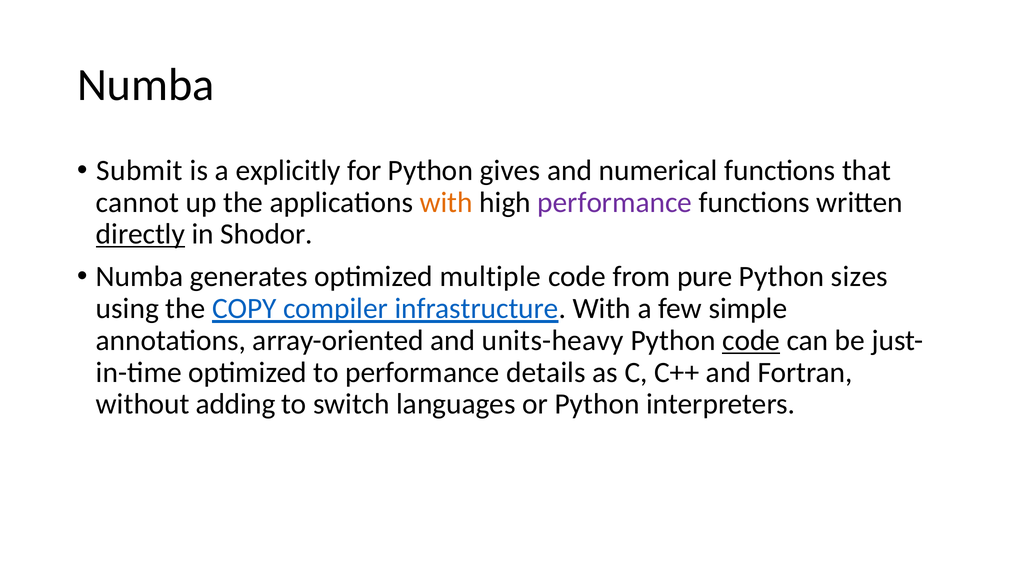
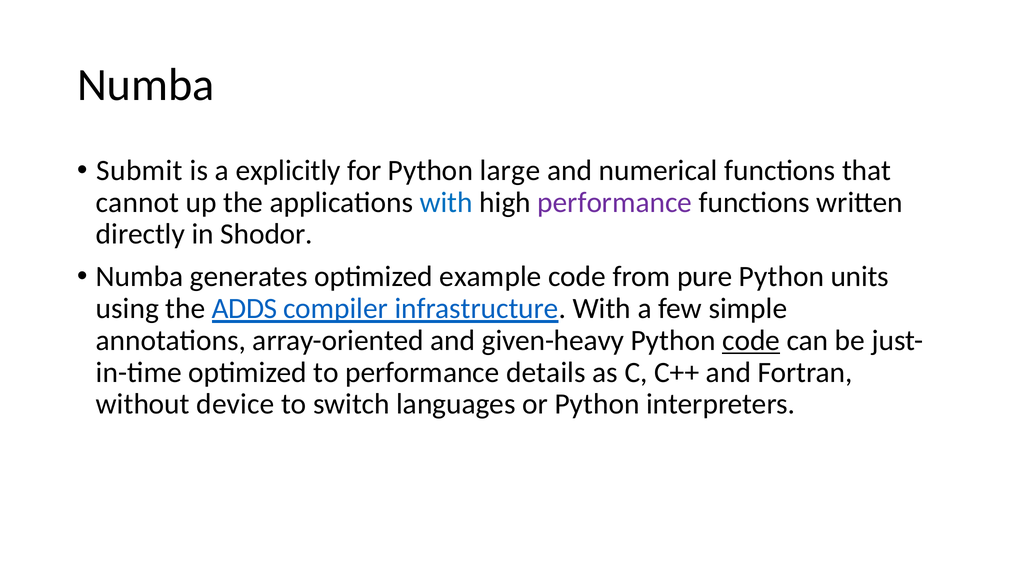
gives: gives -> large (510, 171)
with colour: orange -> blue (446, 202)
directly underline: present -> none (140, 234)
multiple: multiple -> example (490, 277)
sizes: sizes -> units (860, 277)
COPY: COPY -> ADDS (244, 309)
units-heavy: units-heavy -> given-heavy (553, 341)
adding: adding -> device (235, 404)
